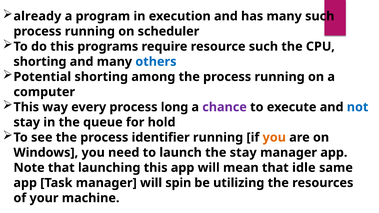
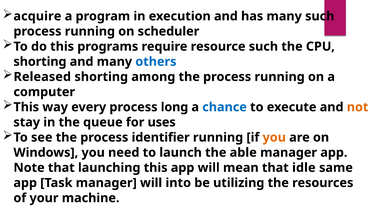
already: already -> acquire (37, 16)
Potential: Potential -> Released (42, 77)
chance colour: purple -> blue (225, 107)
not colour: blue -> orange (358, 107)
hold: hold -> uses (162, 122)
the stay: stay -> able (243, 153)
spin: spin -> into (178, 183)
